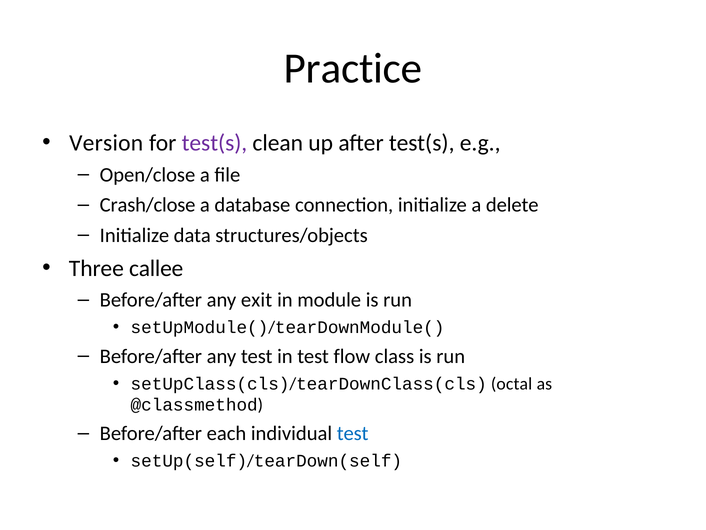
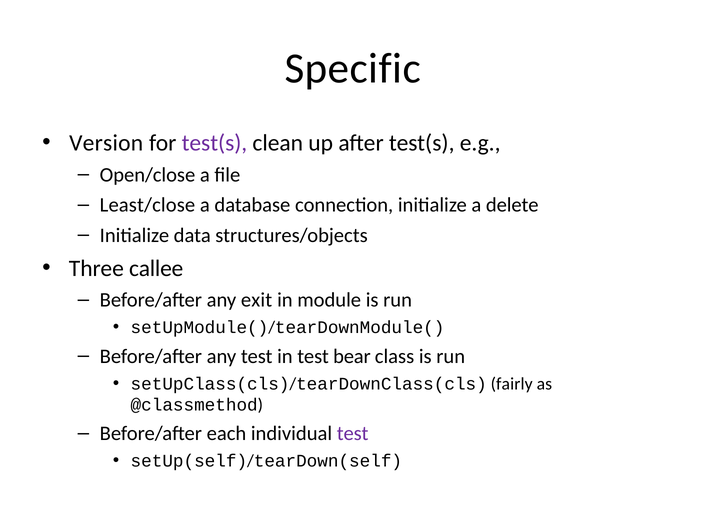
Practice: Practice -> Specific (353, 68)
Crash/close: Crash/close -> Least/close (147, 205)
flow: flow -> bear (352, 356)
octal: octal -> fairly (512, 383)
test colour: blue -> purple (353, 433)
